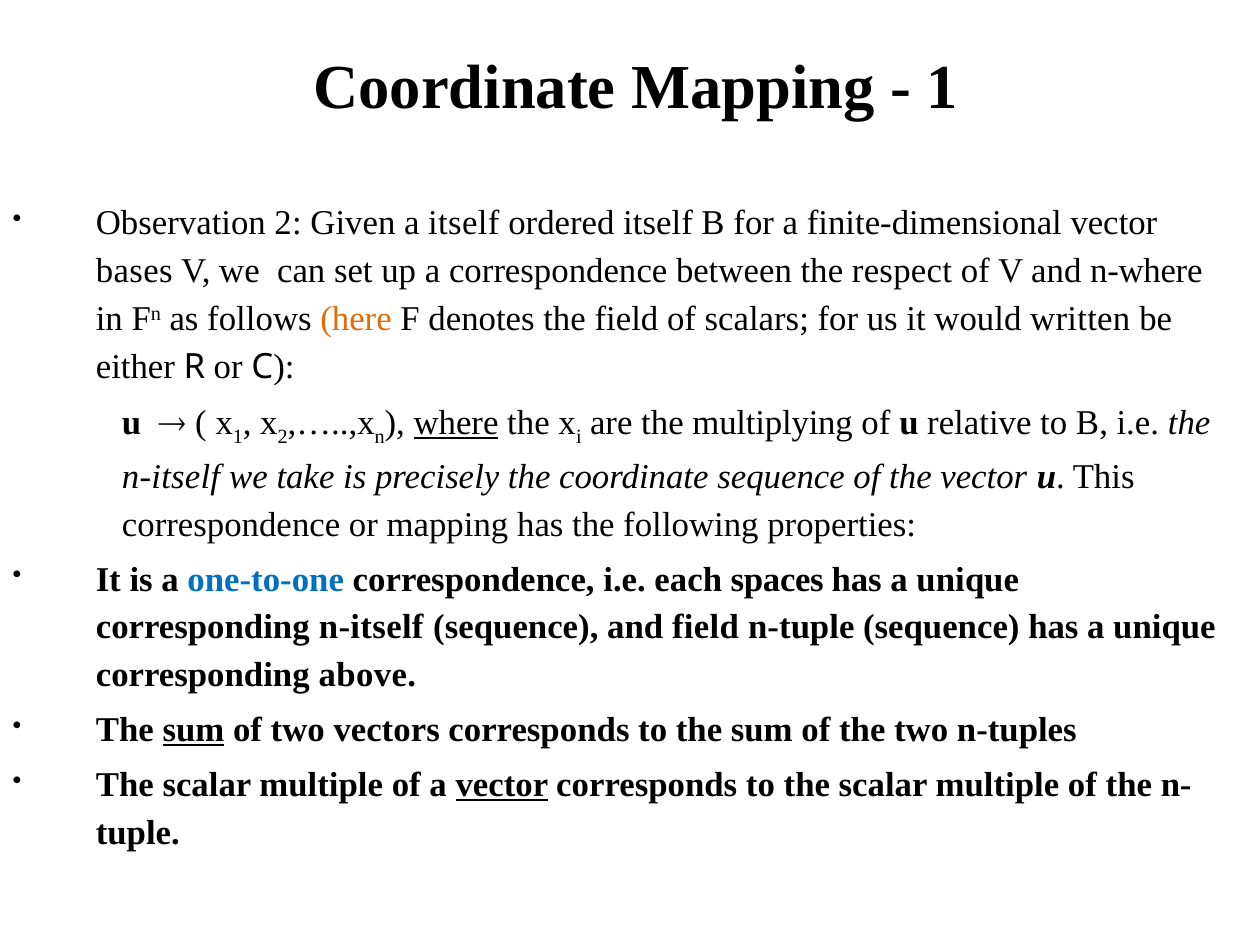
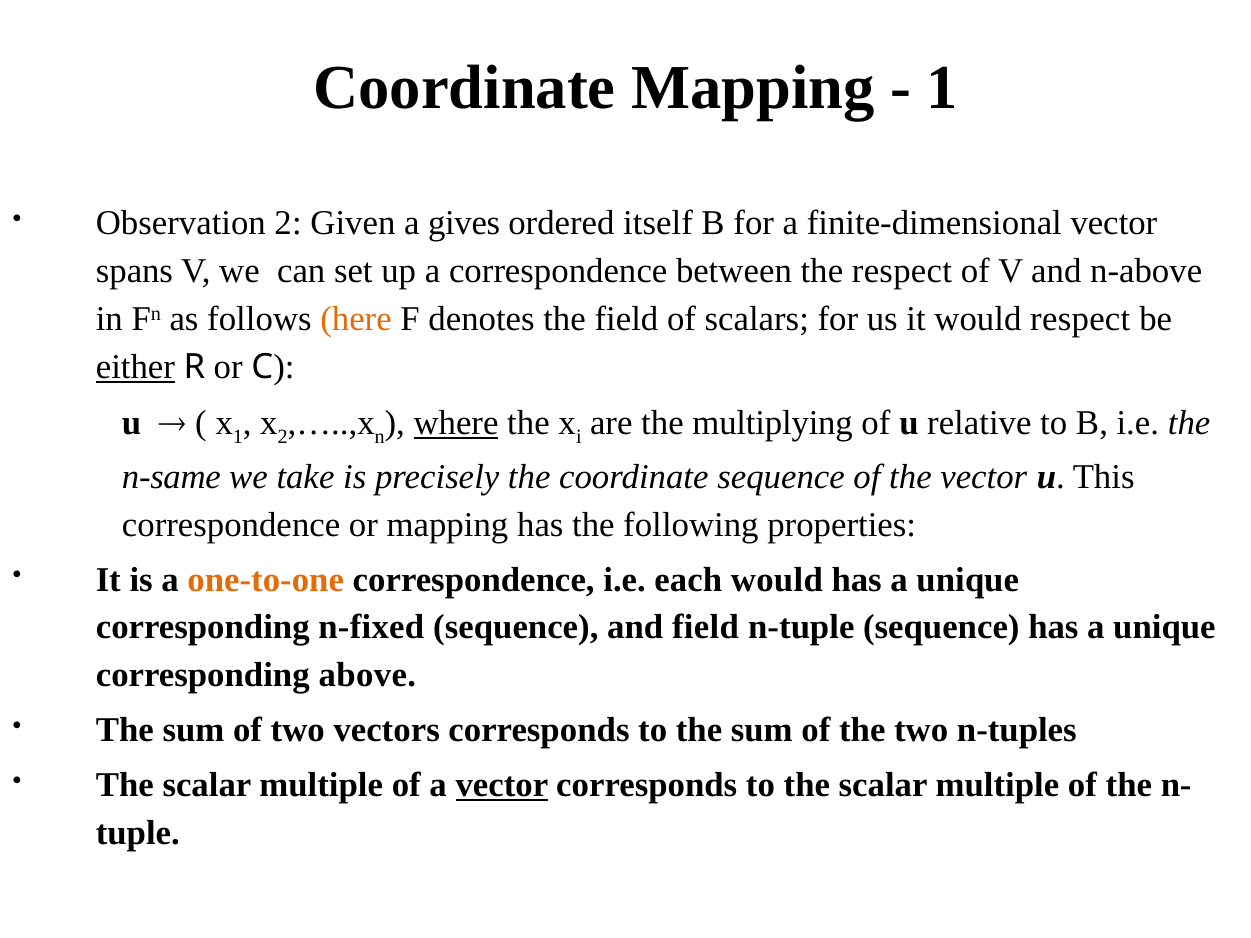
a itself: itself -> gives (464, 223)
bases: bases -> spans (134, 271)
n-where: n-where -> n-above (1146, 271)
would written: written -> respect (1080, 319)
either underline: none -> present (135, 367)
n-itself: n-itself -> n-same (171, 477)
one-to-one colour: blue -> orange (266, 580)
each spaces: spaces -> would (777, 580)
corresponding n-itself: n-itself -> n-fixed (371, 628)
sum underline: present -> none (193, 731)
